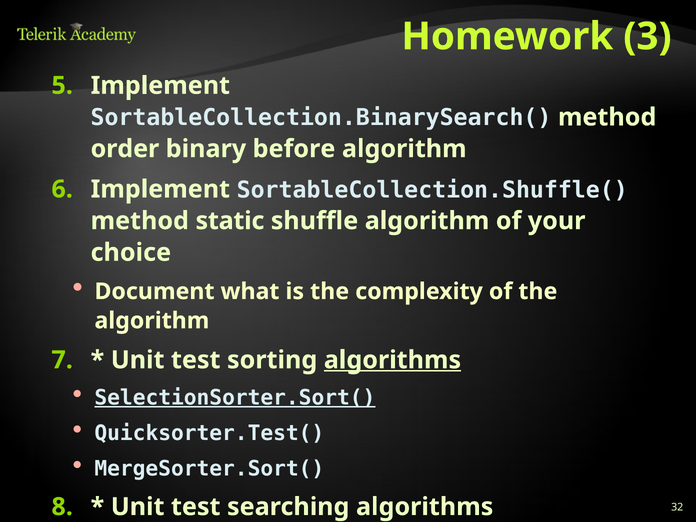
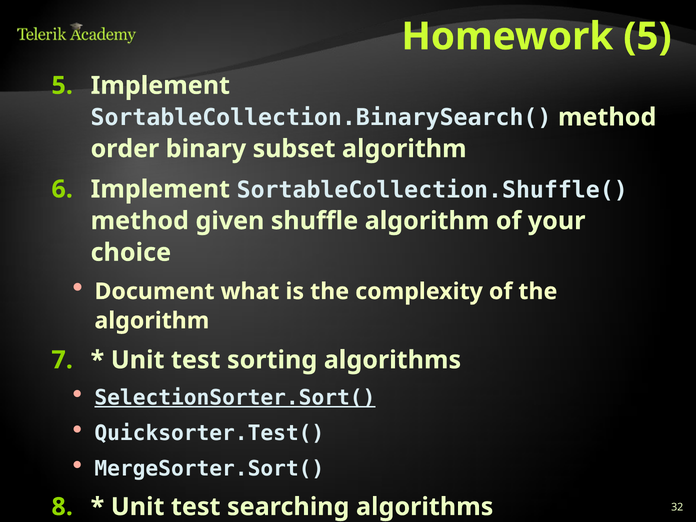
Homework 3: 3 -> 5 (647, 37)
before: before -> subset (294, 149)
static: static -> given (230, 221)
algorithms underline: present -> none (392, 360)
